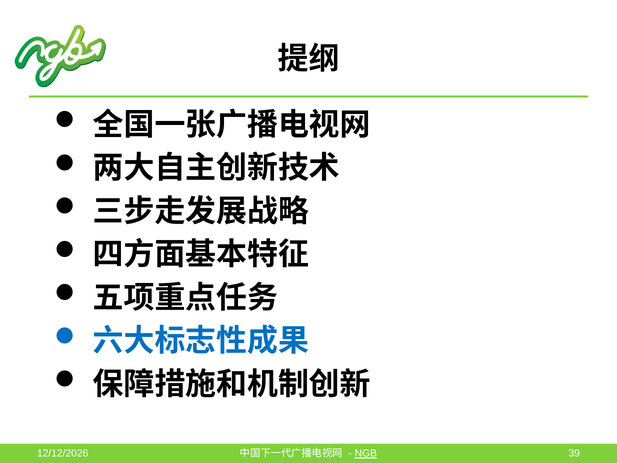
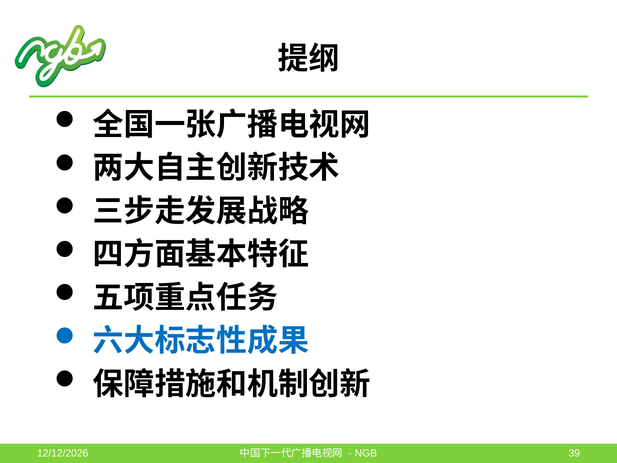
NGB underline: present -> none (366, 453)
